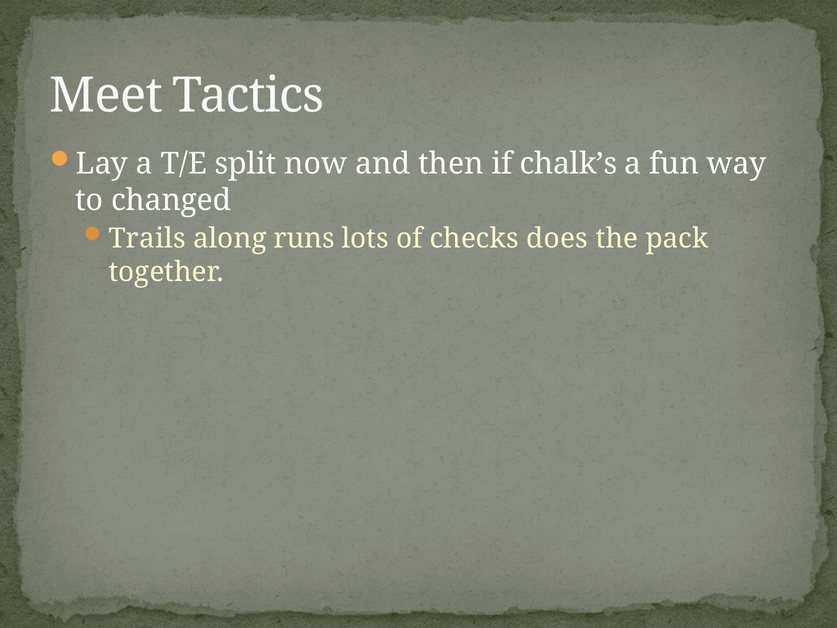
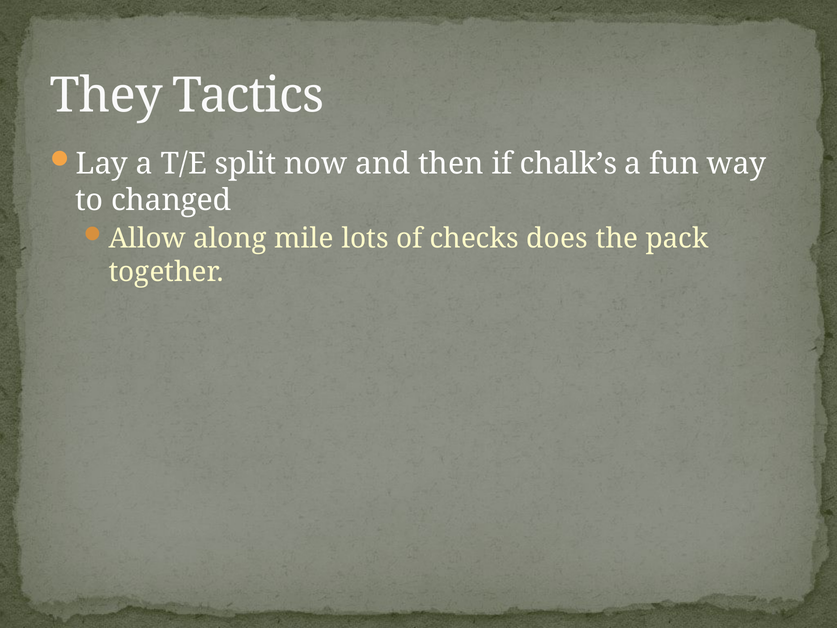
Meet: Meet -> They (106, 96)
Trails: Trails -> Allow (147, 238)
runs: runs -> mile (304, 238)
